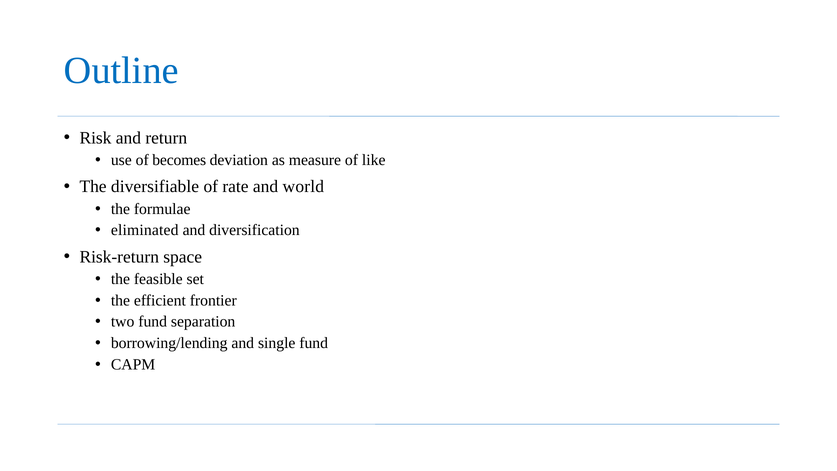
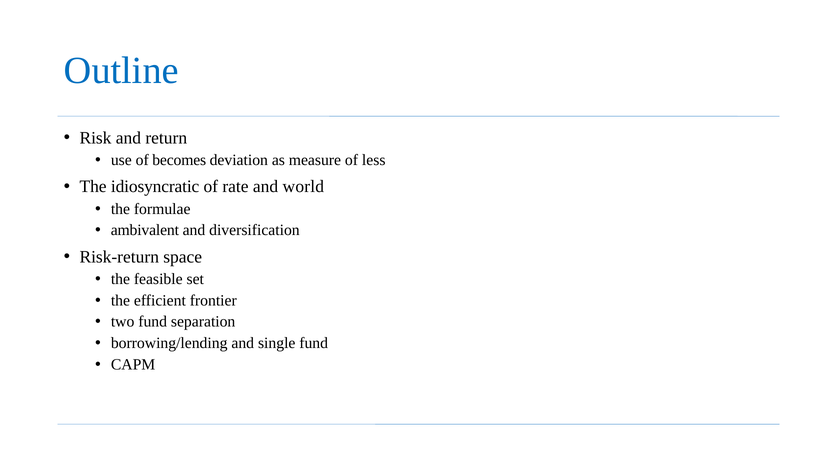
like: like -> less (374, 160)
diversifiable: diversifiable -> idiosyncratic (155, 187)
eliminated: eliminated -> ambivalent (145, 230)
